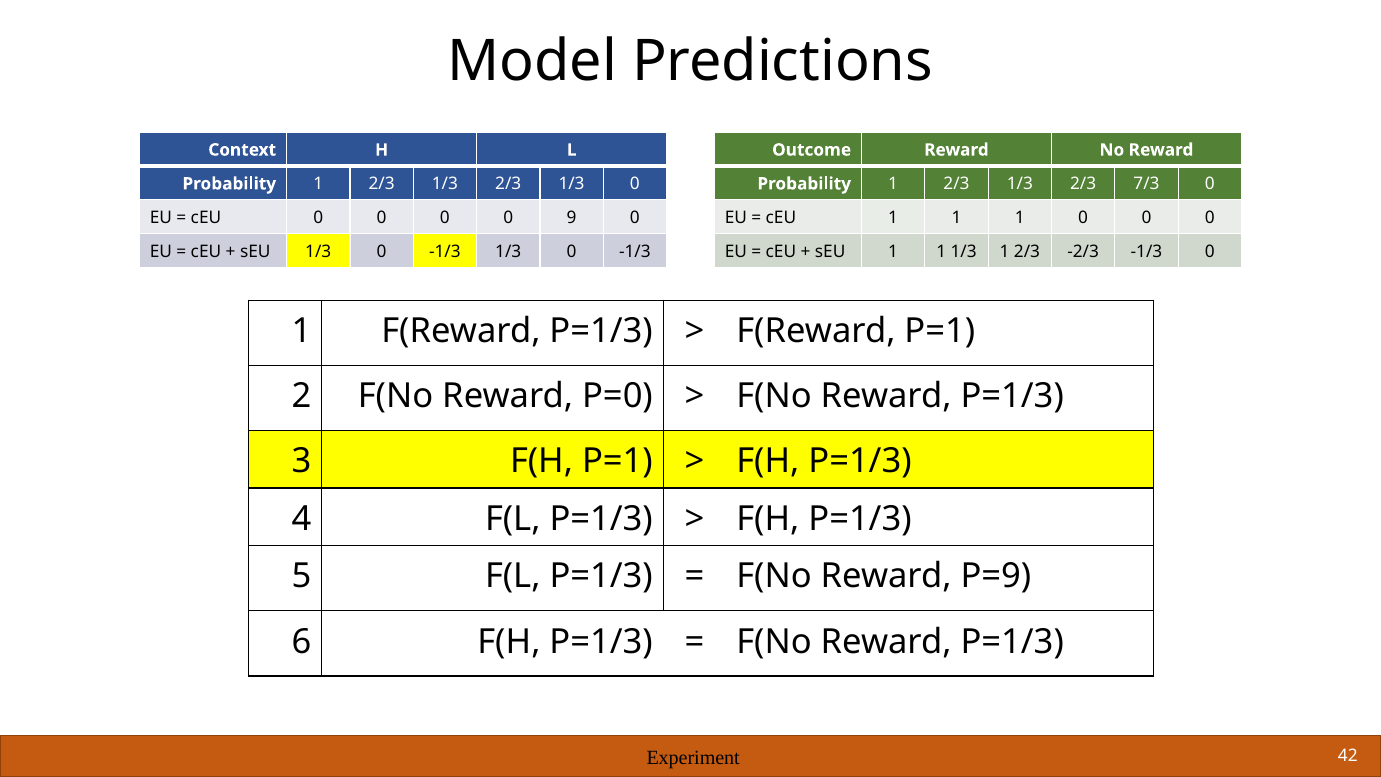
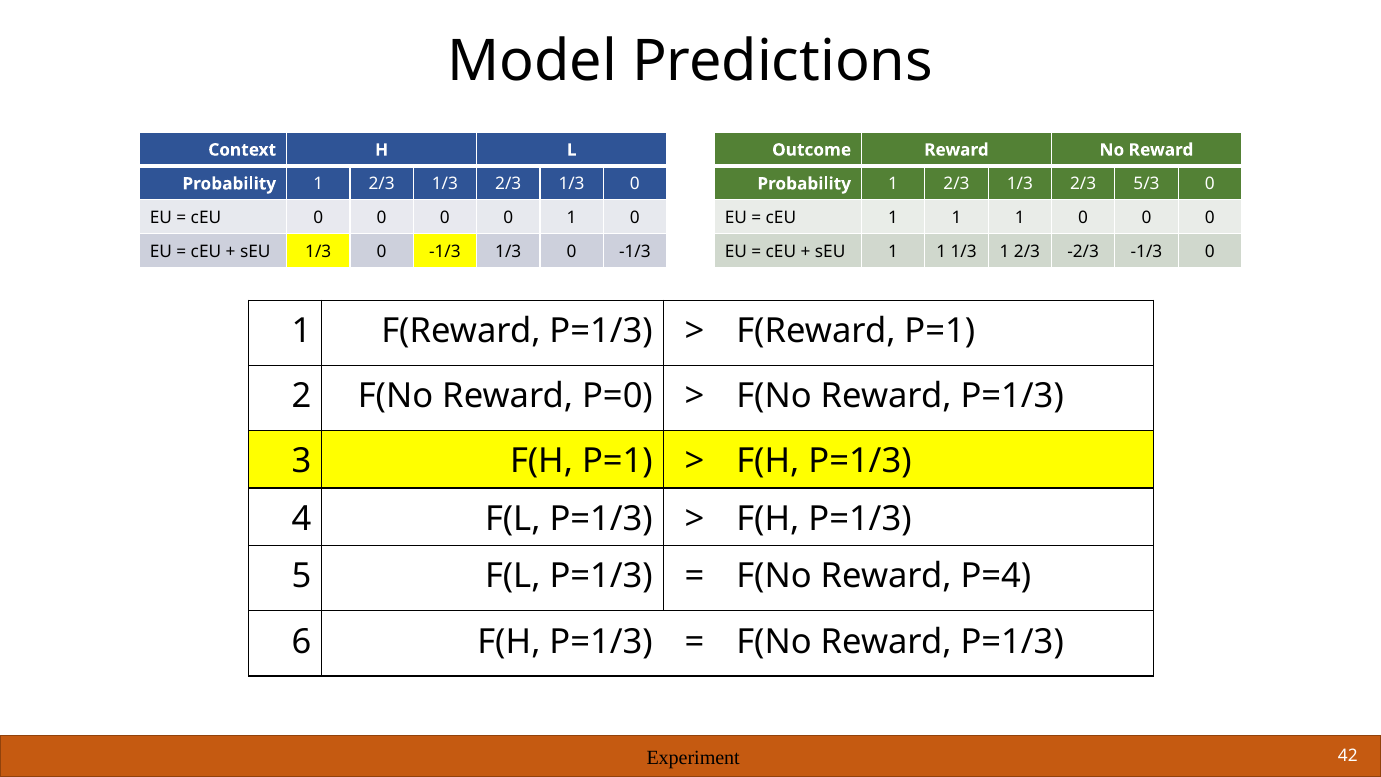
7/3: 7/3 -> 5/3 (1146, 184)
0 9: 9 -> 1 (572, 218)
P=9: P=9 -> P=4 (996, 576)
